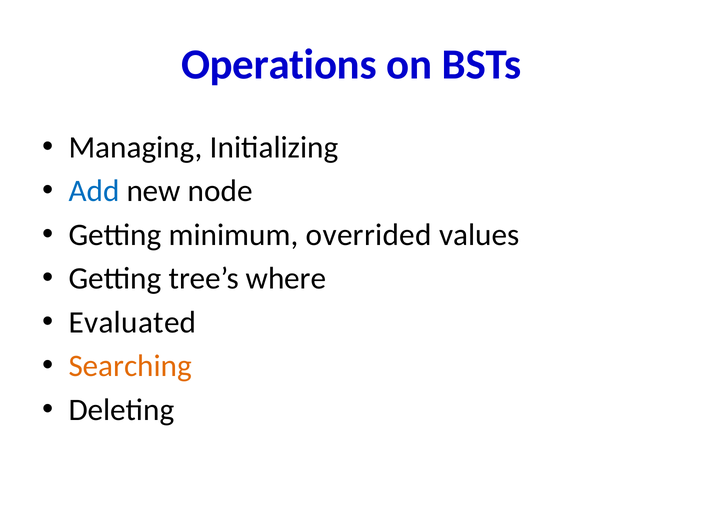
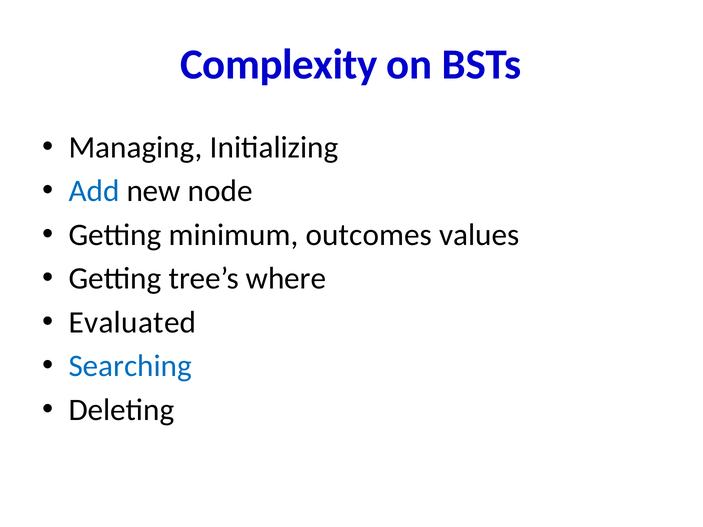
Operations: Operations -> Complexity (279, 65)
overrided: overrided -> outcomes (369, 235)
Searching colour: orange -> blue (130, 366)
